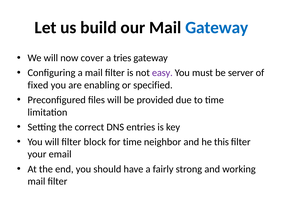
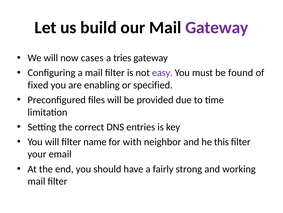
Gateway colour: blue -> purple (217, 27)
cover: cover -> cases (92, 58)
server: server -> found (241, 73)
block: block -> name (95, 141)
for time: time -> with (132, 141)
